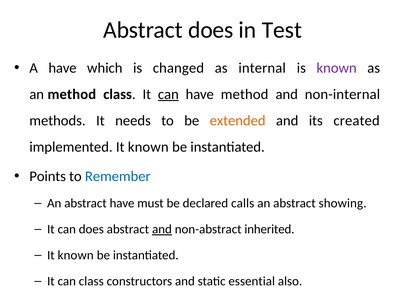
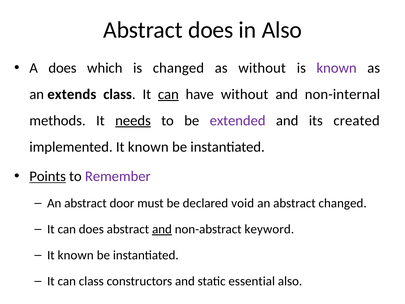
in Test: Test -> Also (282, 30)
A have: have -> does (62, 68)
as internal: internal -> without (262, 68)
an method: method -> extends (72, 94)
have method: method -> without (245, 94)
needs underline: none -> present (133, 120)
extended colour: orange -> purple (238, 120)
Points underline: none -> present (48, 176)
Remember colour: blue -> purple (118, 176)
abstract have: have -> door (122, 203)
calls: calls -> void (243, 203)
abstract showing: showing -> changed (343, 203)
inherited: inherited -> keyword (269, 229)
